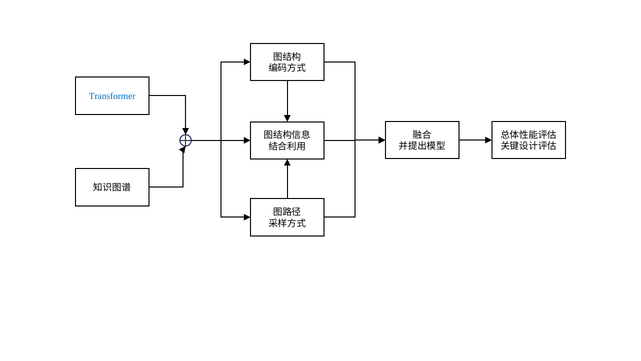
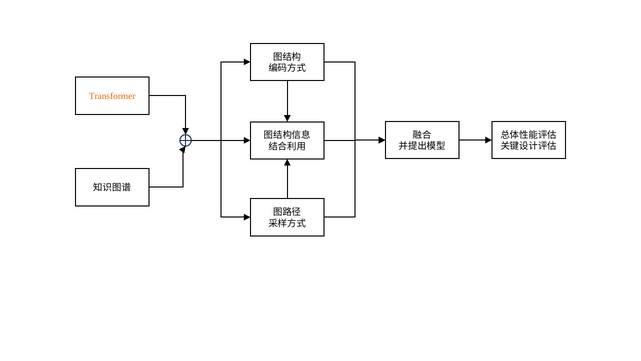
Transformer colour: blue -> orange (112, 96)
